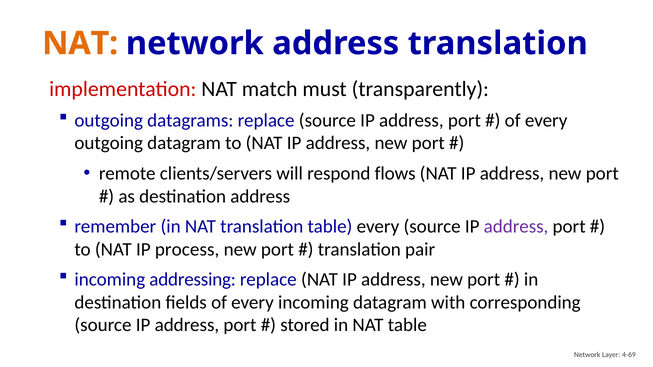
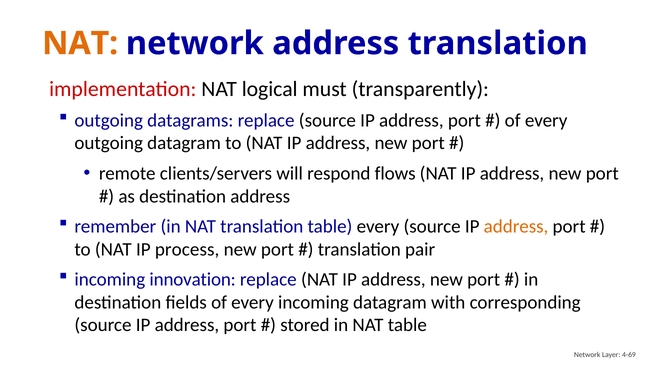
match: match -> logical (270, 89)
address colour: purple -> orange (516, 227)
addressing: addressing -> innovation (193, 280)
